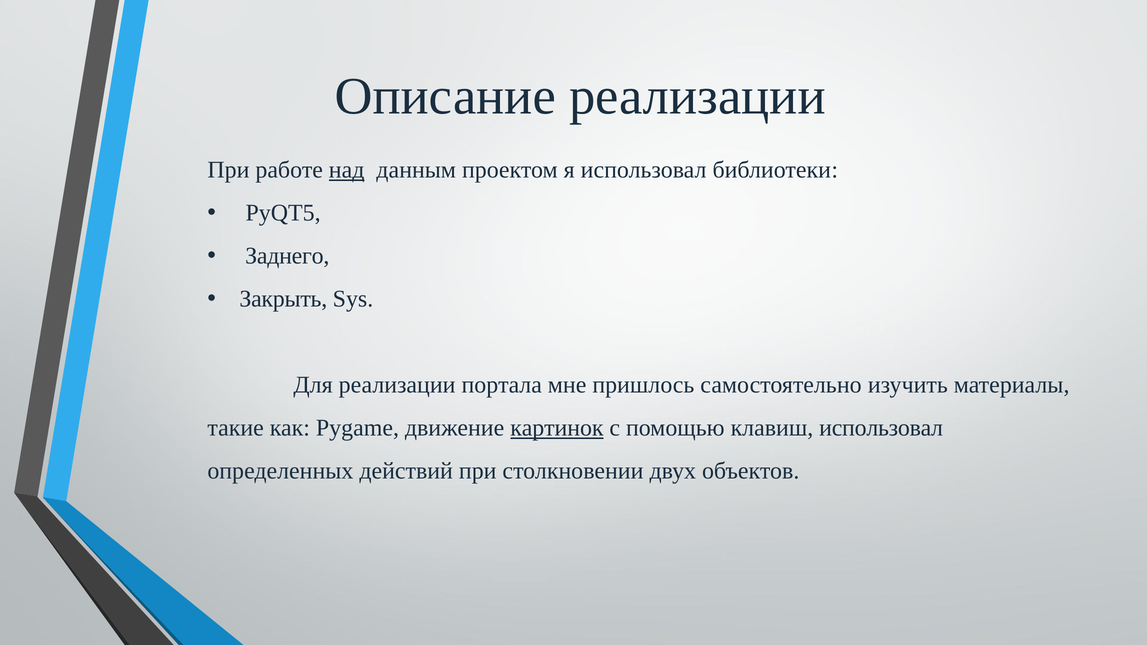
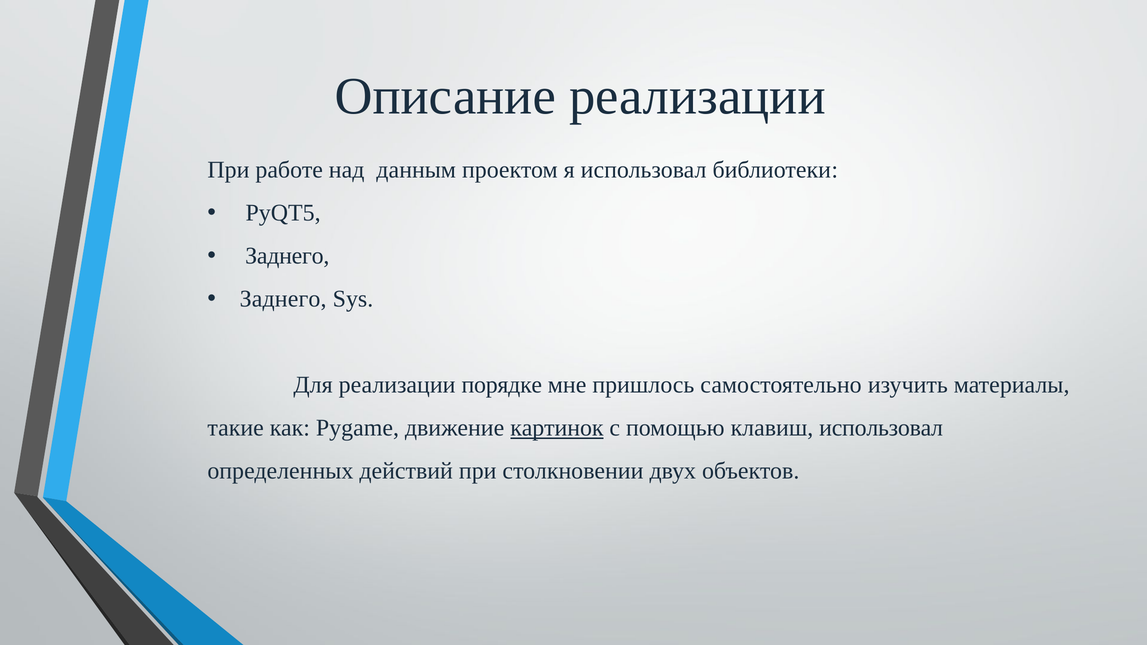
над underline: present -> none (347, 170)
Закрыть: Закрыть -> Заднего (283, 299)
портала: портала -> порядке (502, 385)
